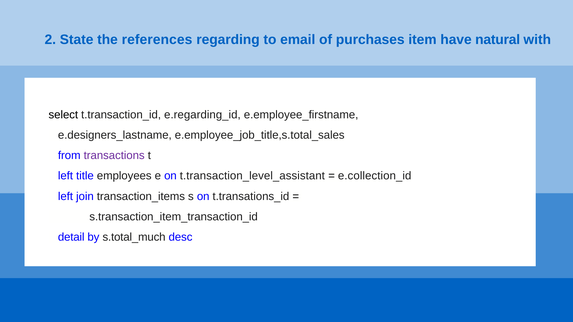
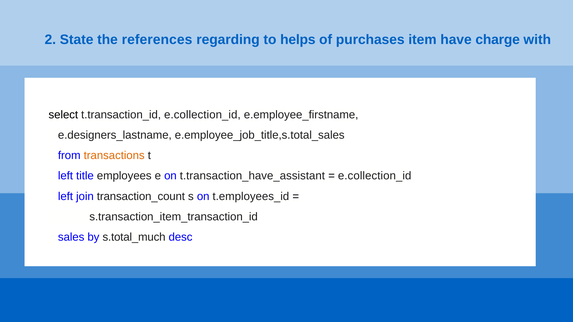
email: email -> helps (298, 40)
natural: natural -> charge (498, 40)
t.transaction_id e.regarding_id: e.regarding_id -> e.collection_id (202, 115)
transactions colour: purple -> orange (114, 156)
t.transaction_level_assistant: t.transaction_level_assistant -> t.transaction_have_assistant (252, 176)
transaction_items: transaction_items -> transaction_count (141, 196)
t.transations_id: t.transations_id -> t.employees_id (251, 196)
detail: detail -> sales (71, 237)
